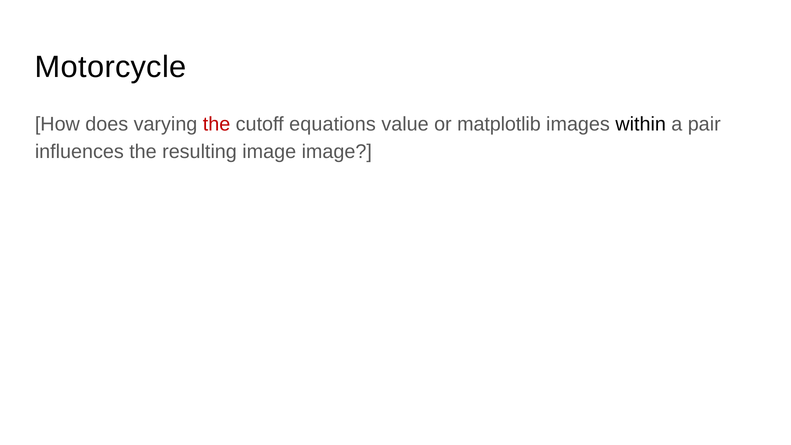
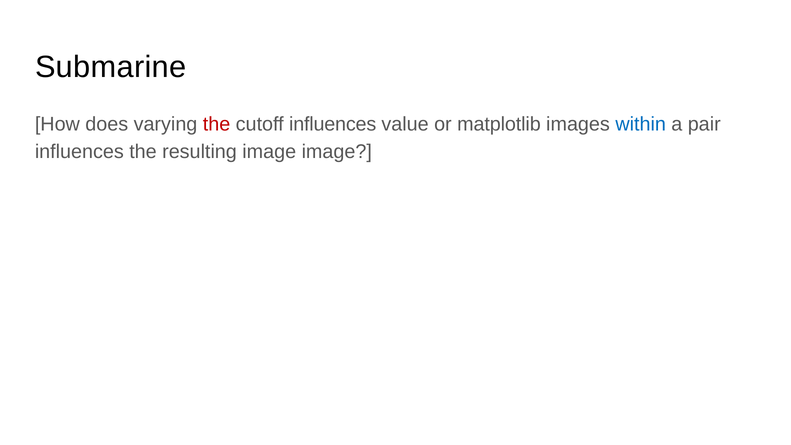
Motorcycle: Motorcycle -> Submarine (111, 67)
cutoff equations: equations -> influences (333, 124)
within colour: black -> blue (641, 124)
